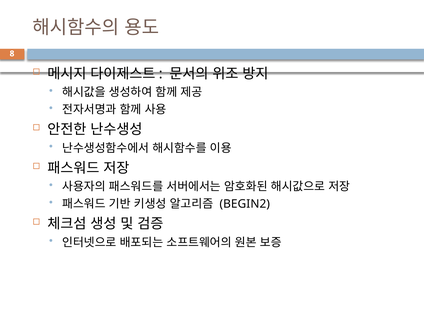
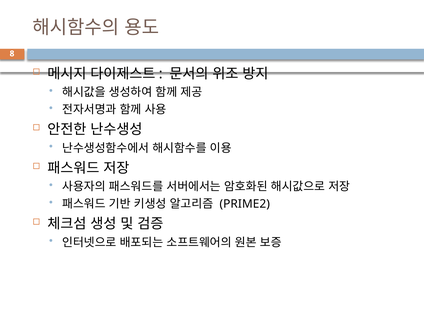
BEGIN2: BEGIN2 -> PRIME2 (245, 204)
